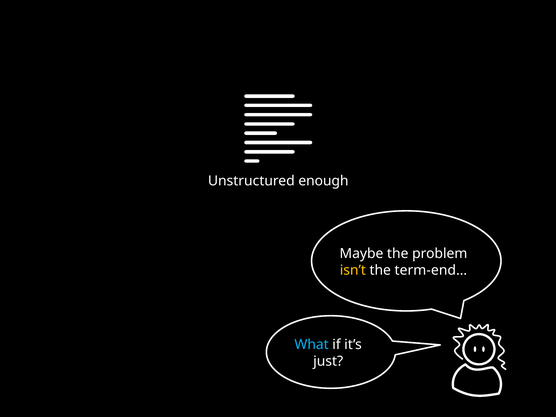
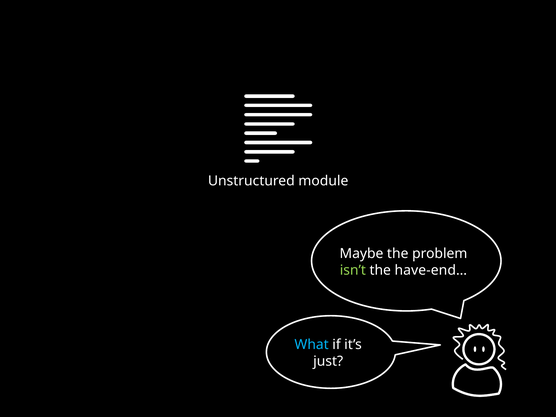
enough: enough -> module (323, 181)
isn’t colour: yellow -> light green (353, 270)
term-end…: term-end… -> have-end… (431, 270)
